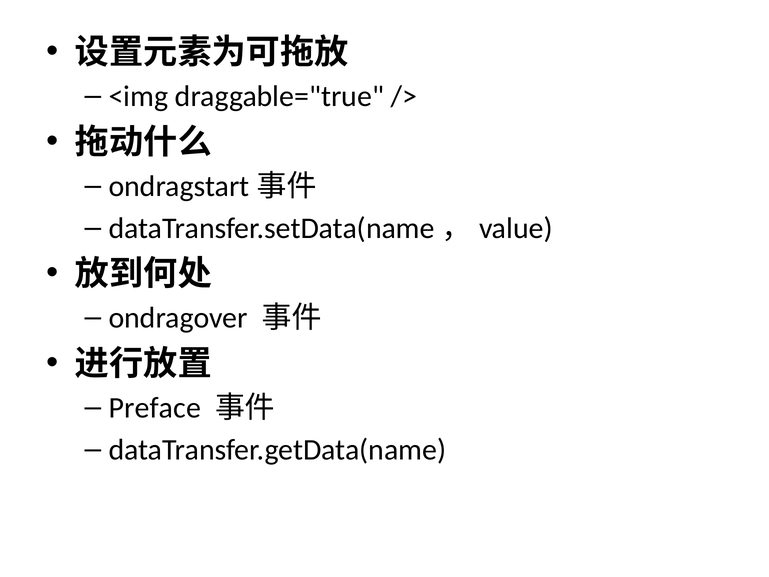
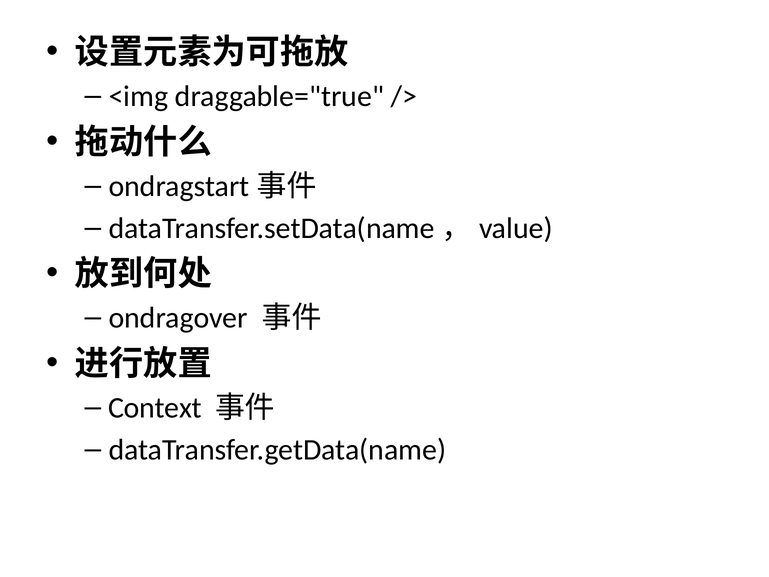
Preface: Preface -> Context (155, 408)
